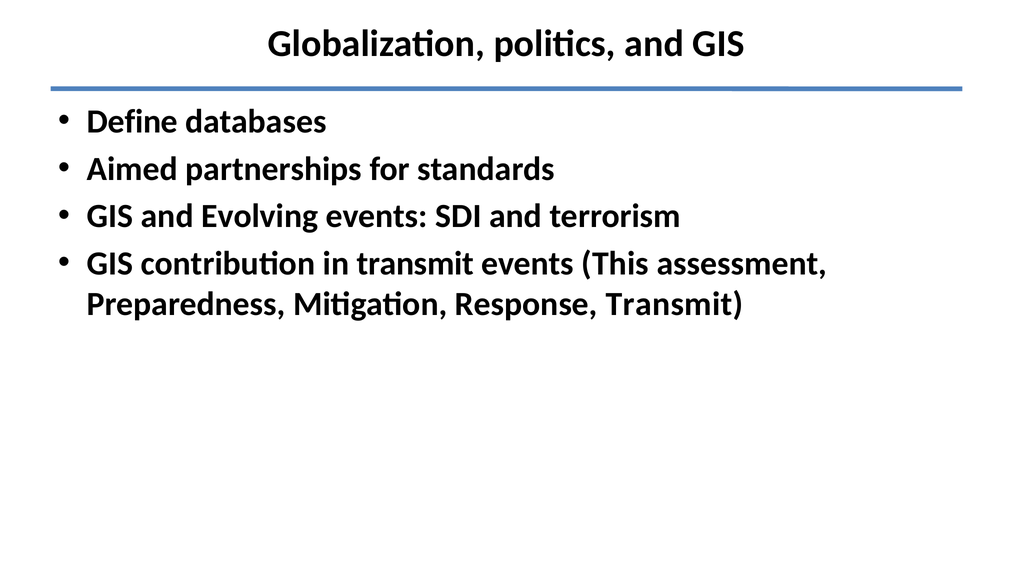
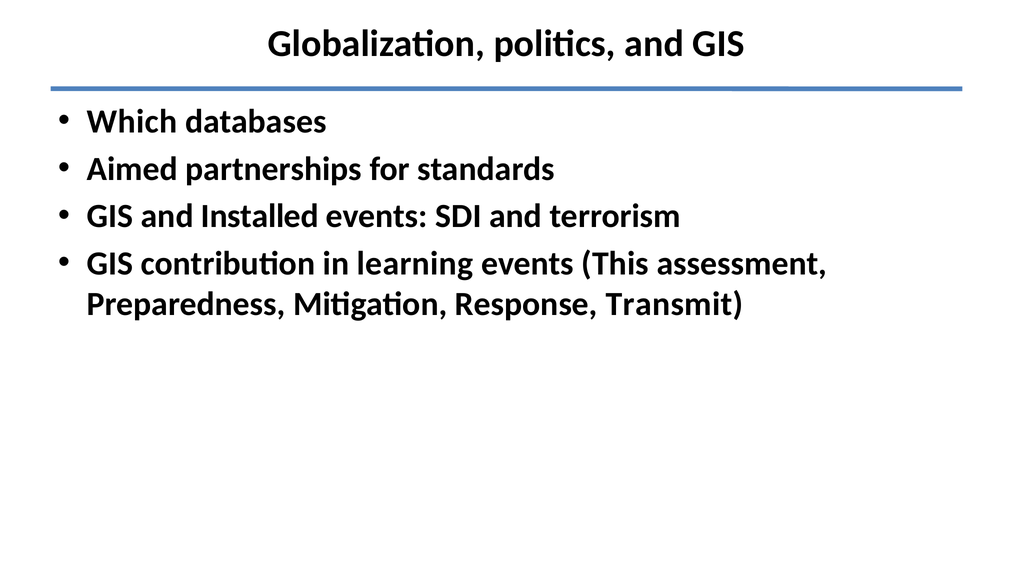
Define: Define -> Which (132, 122)
Evolving: Evolving -> Installed (260, 216)
in transmit: transmit -> learning (415, 263)
